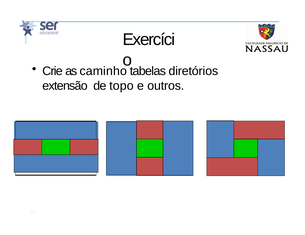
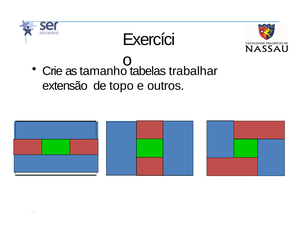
caminho: caminho -> tamanho (103, 71)
diretórios: diretórios -> trabalhar (193, 71)
